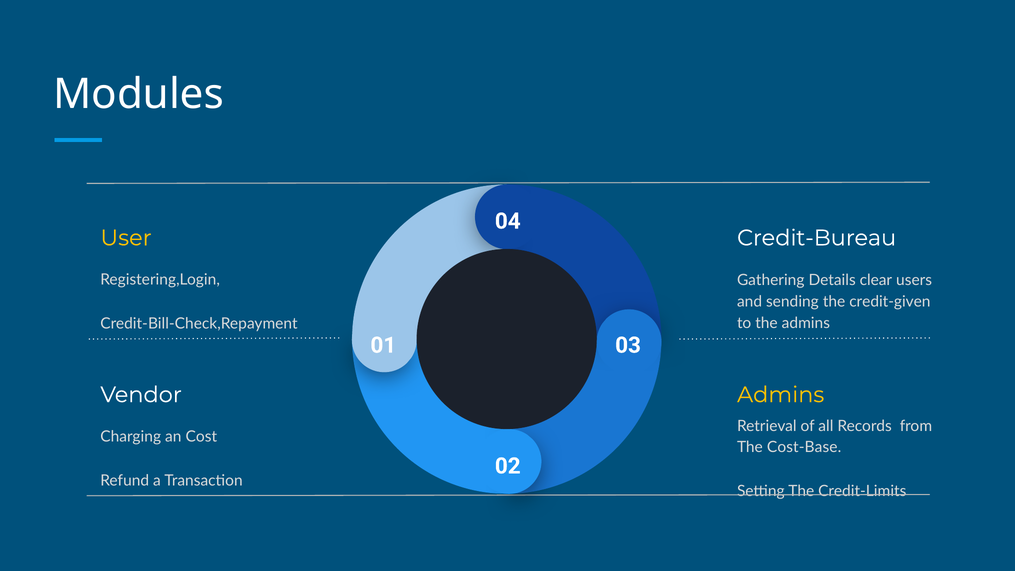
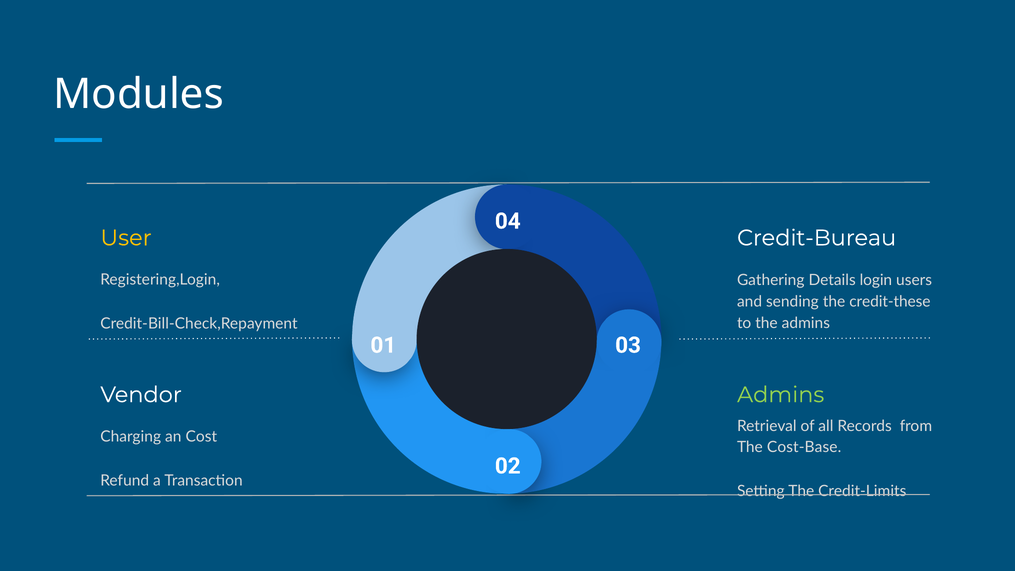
clear: clear -> login (876, 280)
credit-given: credit-given -> credit-these (890, 302)
Admins colour: yellow -> light green (781, 395)
